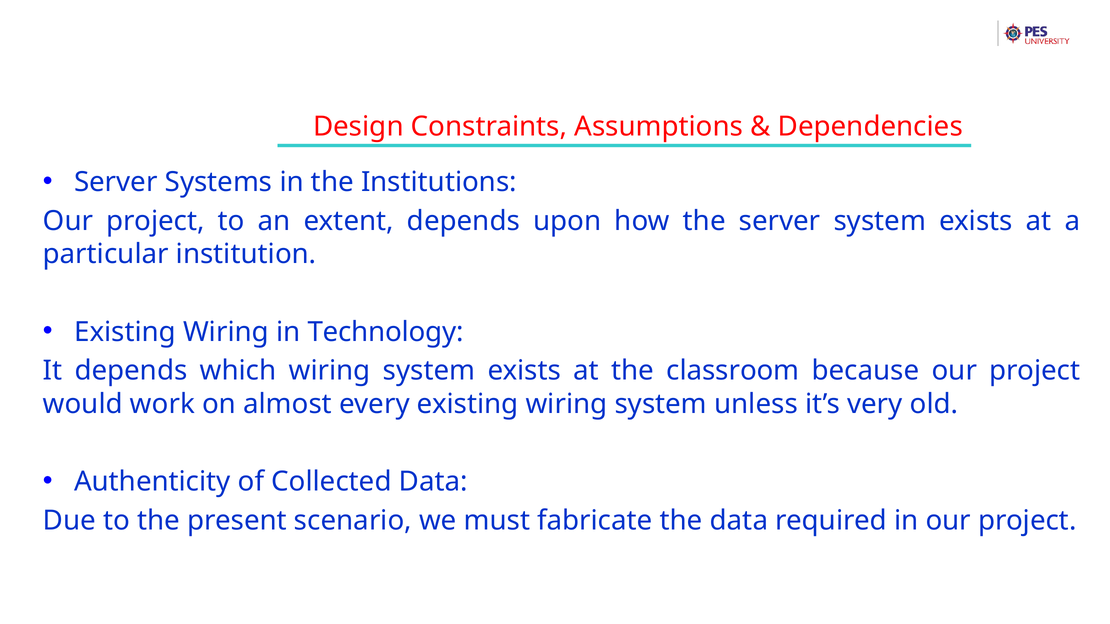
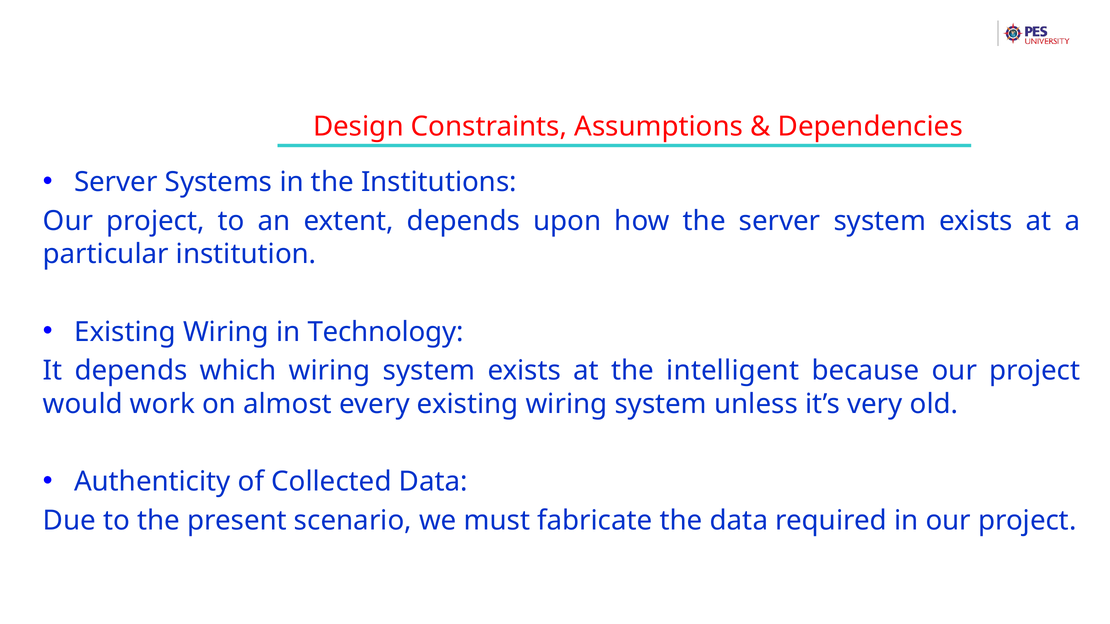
classroom: classroom -> intelligent (733, 371)
